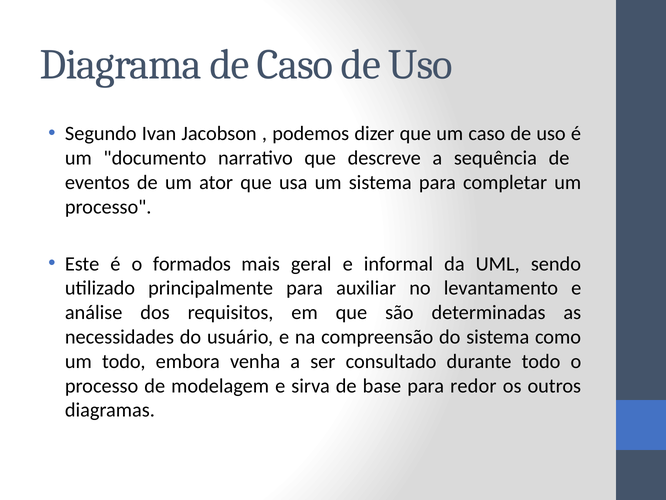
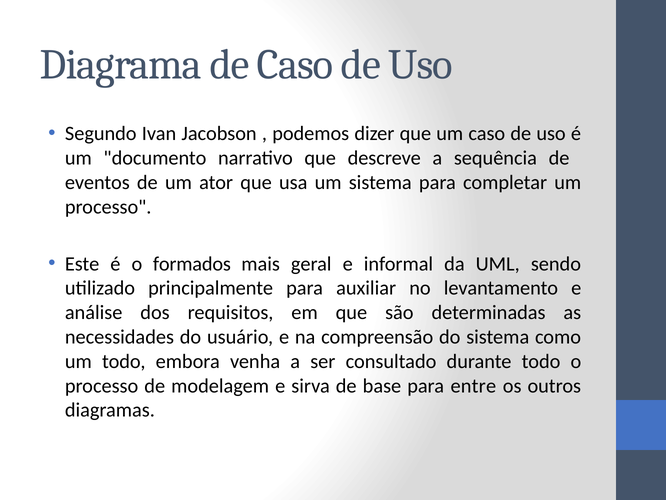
redor: redor -> entre (473, 385)
